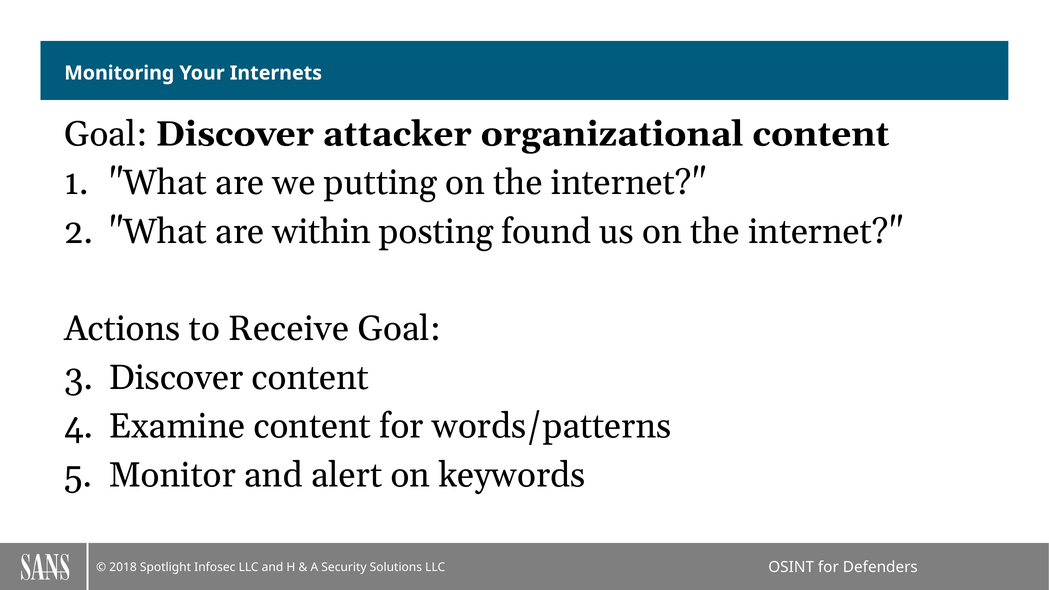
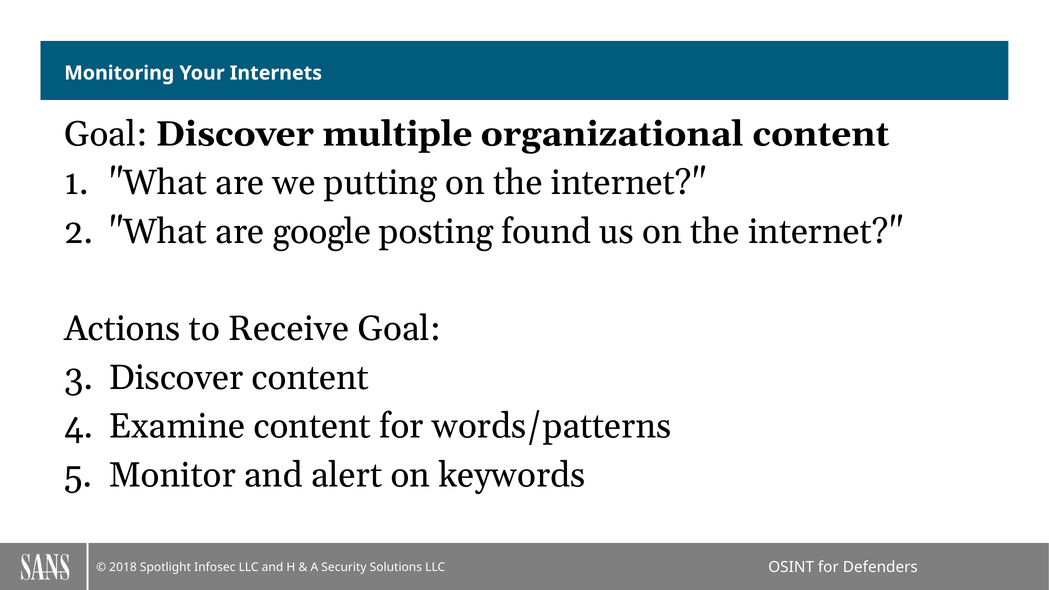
attacker: attacker -> multiple (397, 134)
within: within -> google (322, 232)
